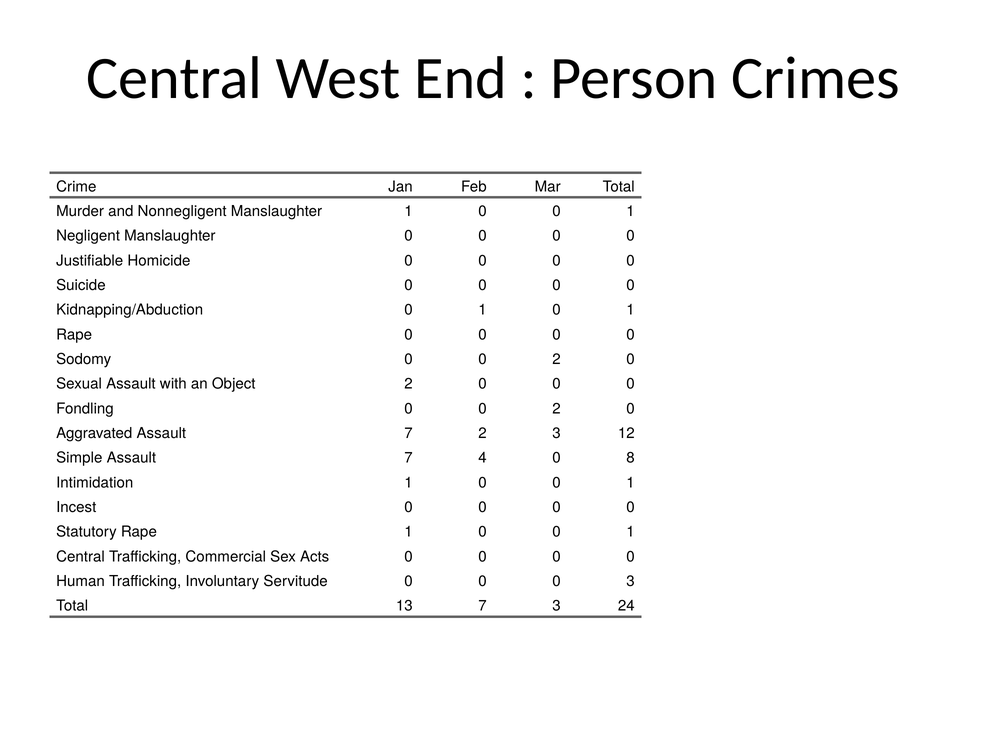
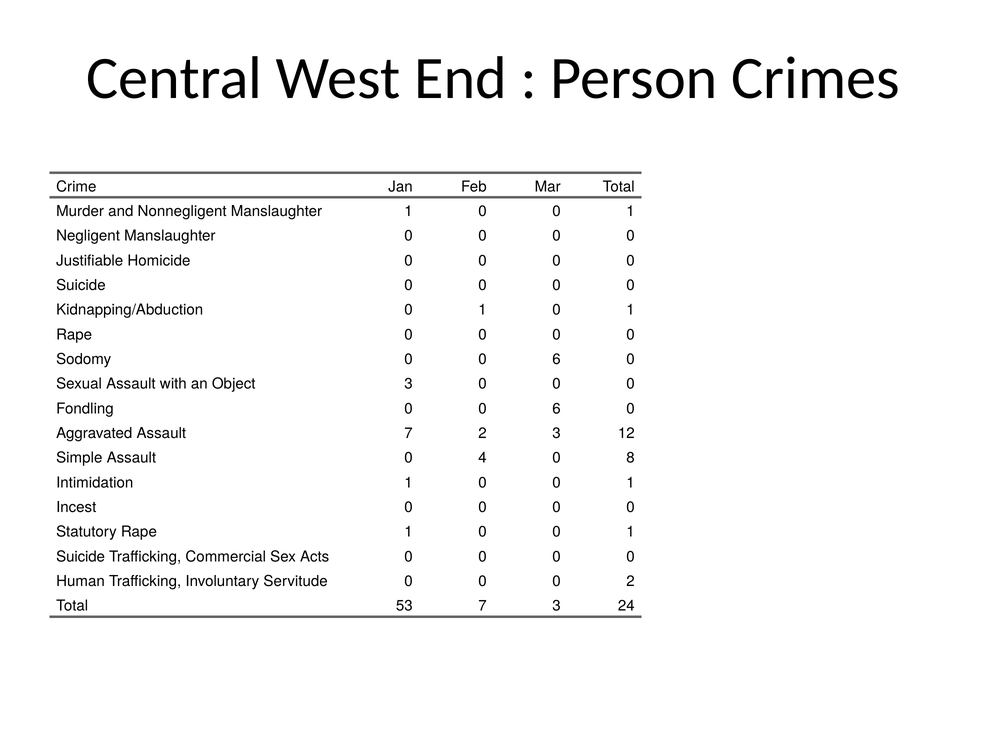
Sodomy 0 0 2: 2 -> 6 (557, 359)
Object 2: 2 -> 3 (408, 384)
Fondling 0 0 2: 2 -> 6 (557, 409)
Simple Assault 7: 7 -> 0 (408, 458)
Central: Central -> Suicide (81, 557)
0 3: 3 -> 2 (631, 581)
13: 13 -> 53 (404, 606)
